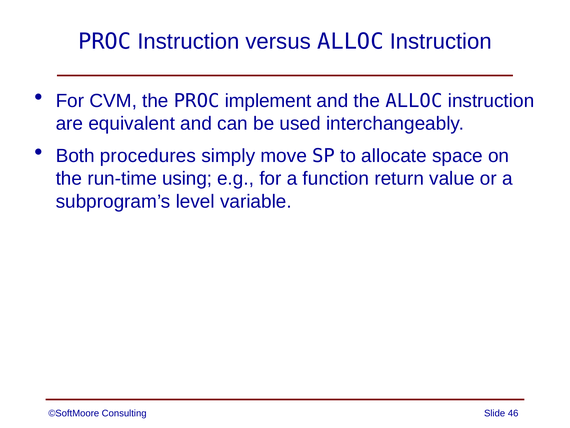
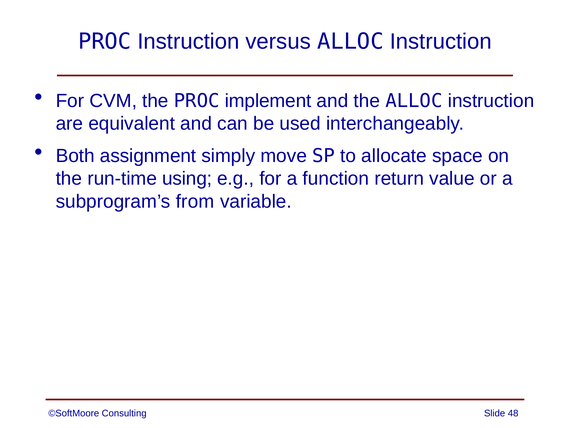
procedures: procedures -> assignment (148, 156)
level: level -> from (195, 201)
46: 46 -> 48 (513, 413)
